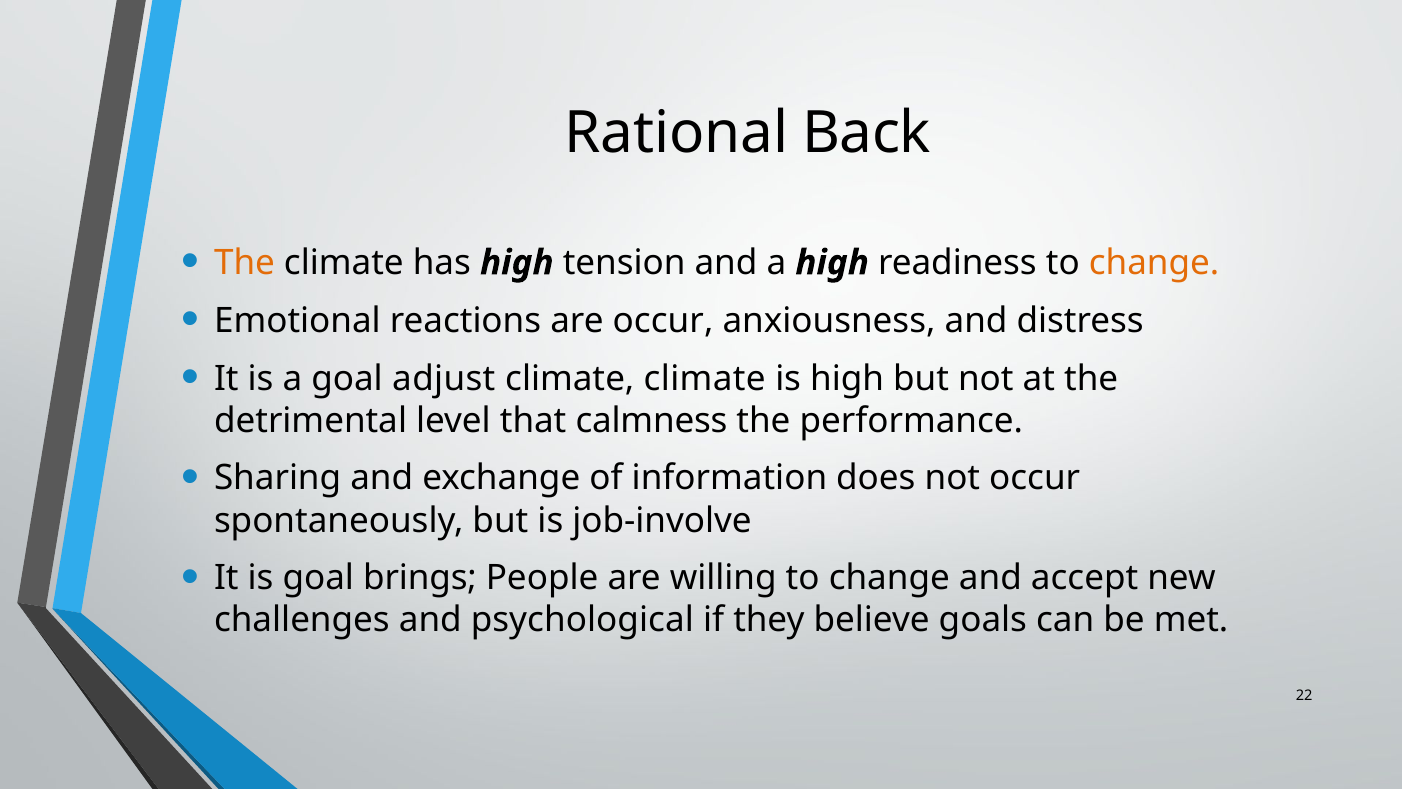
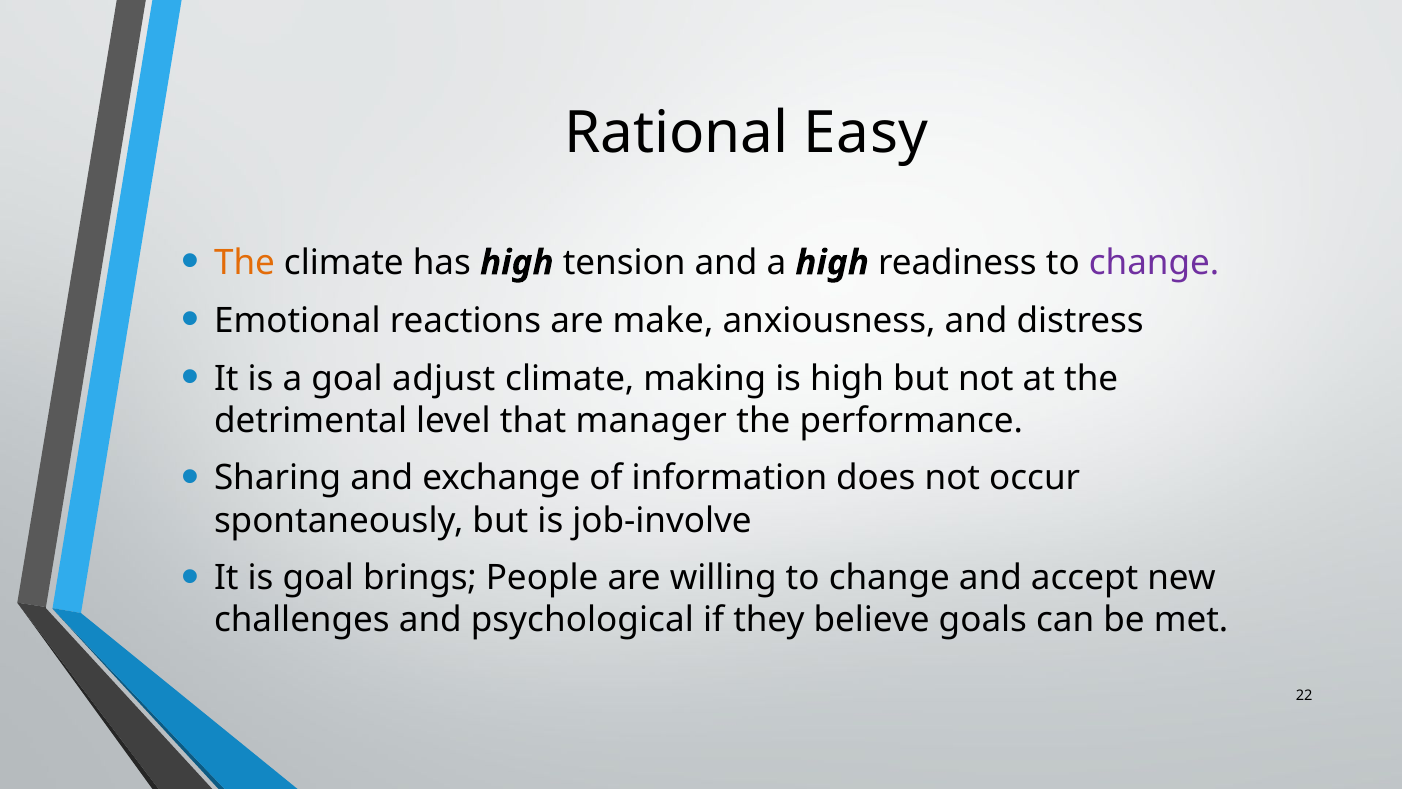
Back: Back -> Easy (866, 133)
change colour: orange -> purple (1154, 263)
are occur: occur -> make (663, 320)
climate climate: climate -> making (705, 378)
calmness: calmness -> manager (651, 420)
